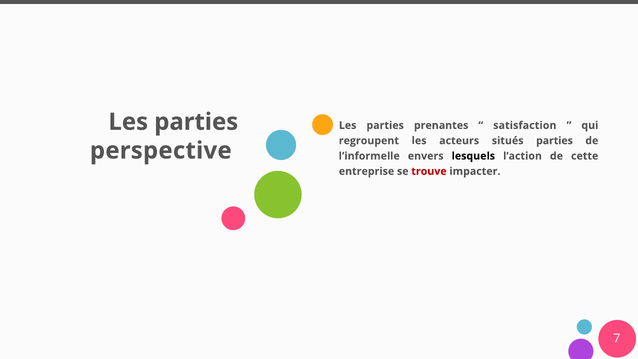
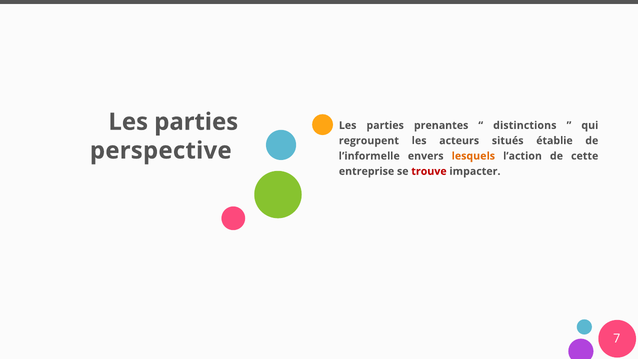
satisfaction: satisfaction -> distinctions (525, 125)
situés parties: parties -> établie (554, 141)
lesquels colour: black -> orange (473, 156)
